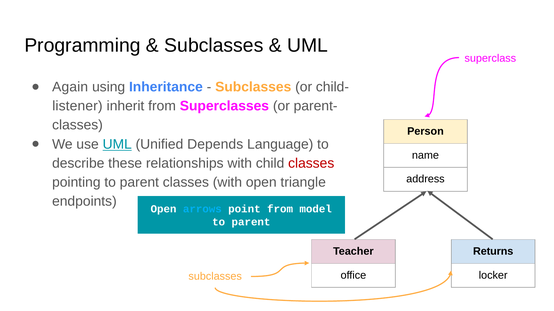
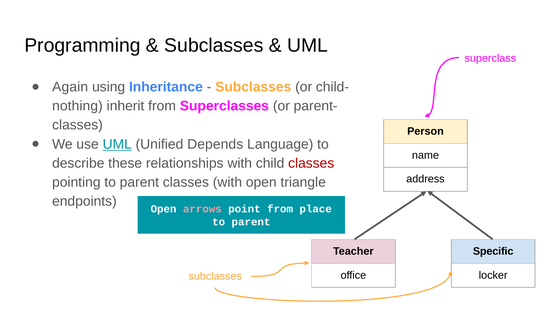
listener: listener -> nothing (77, 106)
arrows colour: light blue -> pink (202, 209)
model: model -> place (316, 209)
Returns: Returns -> Specific (493, 252)
